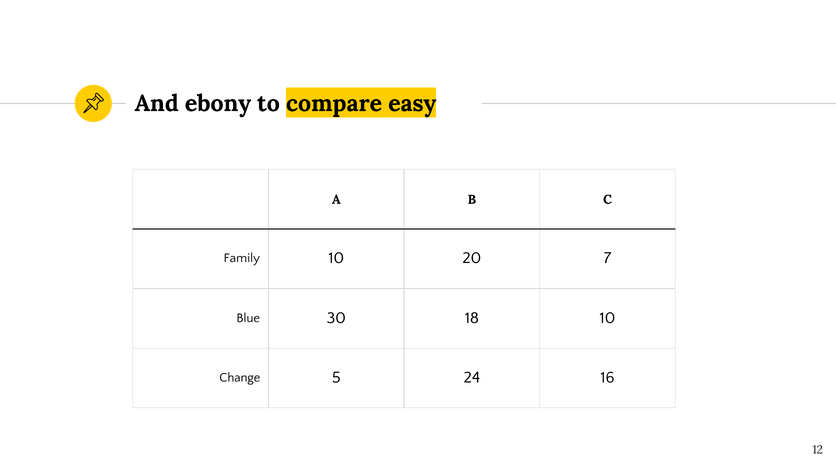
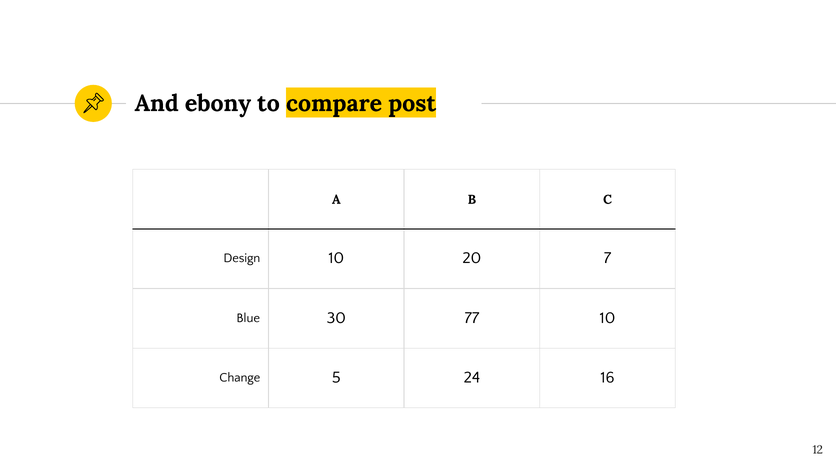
easy: easy -> post (412, 103)
Family: Family -> Design (242, 258)
18: 18 -> 77 (472, 318)
